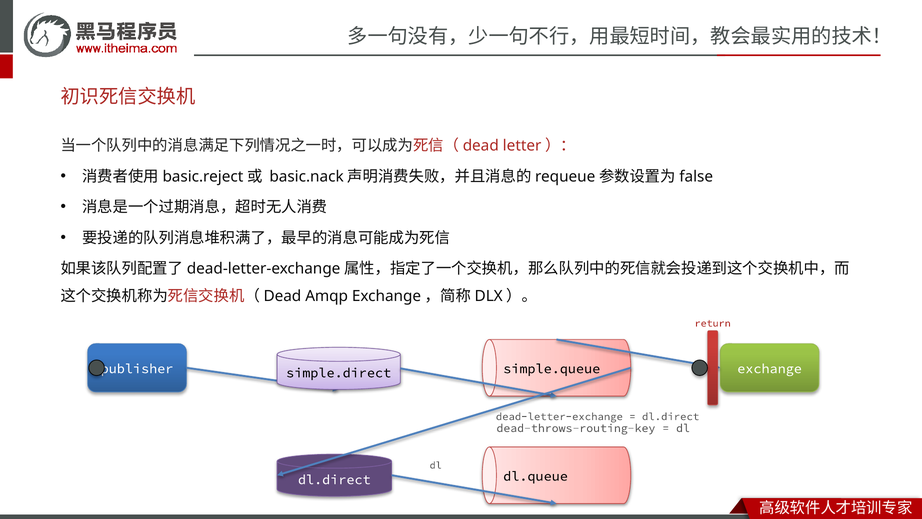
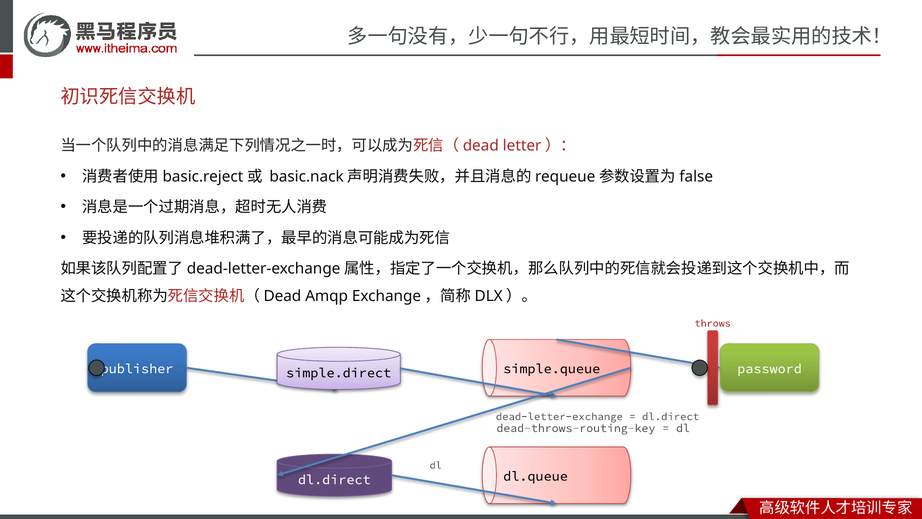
return: return -> throws (713, 323)
exchange: exchange -> password (770, 368)
